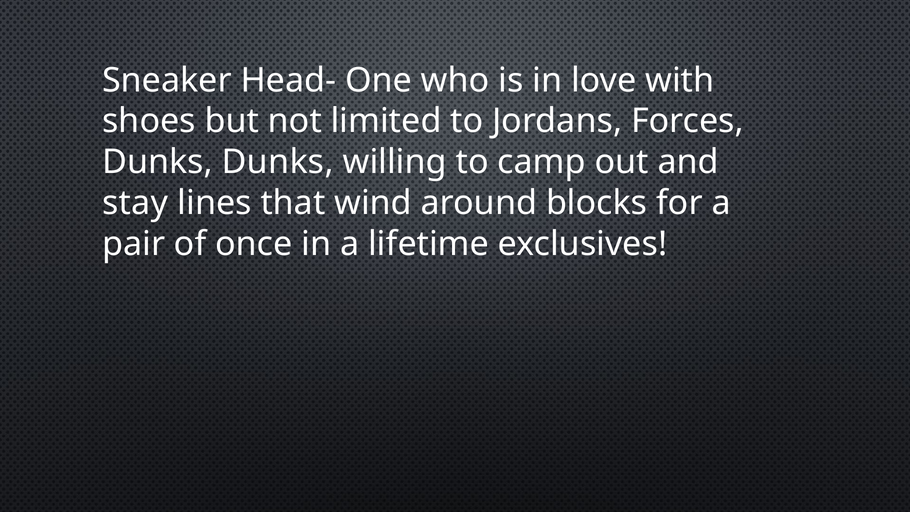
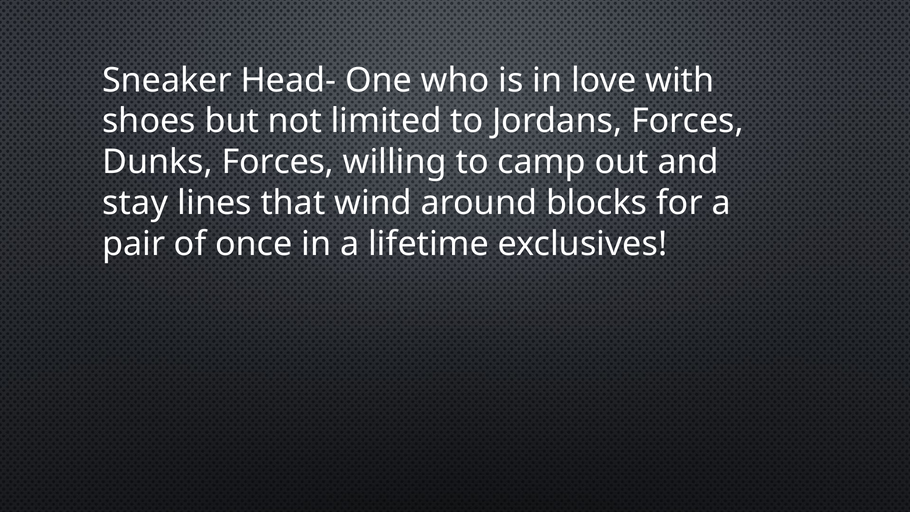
Dunks Dunks: Dunks -> Forces (278, 162)
